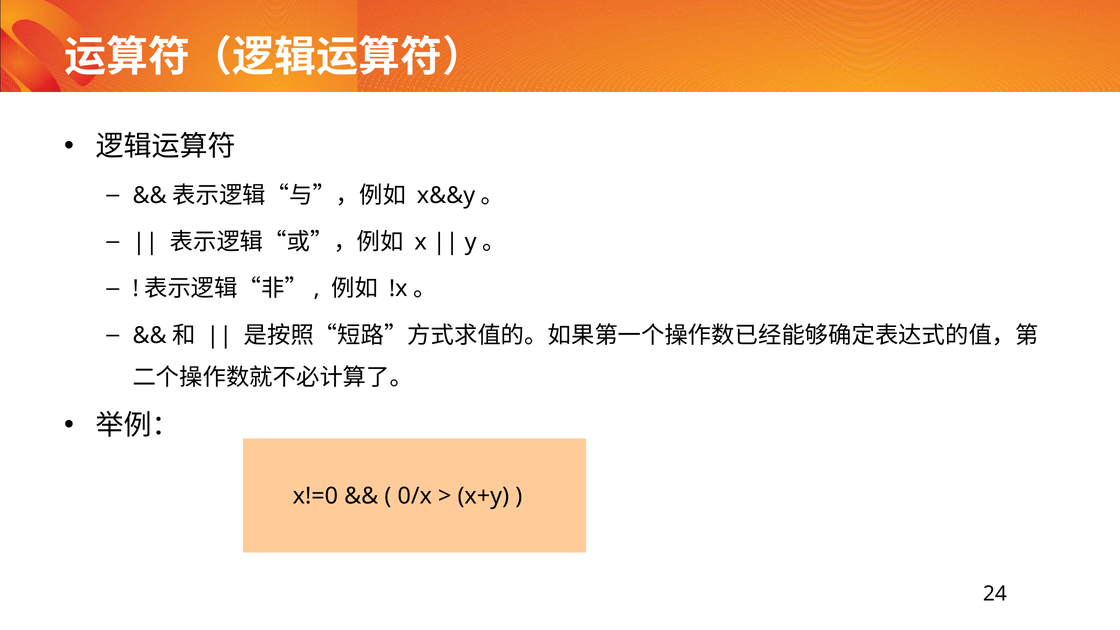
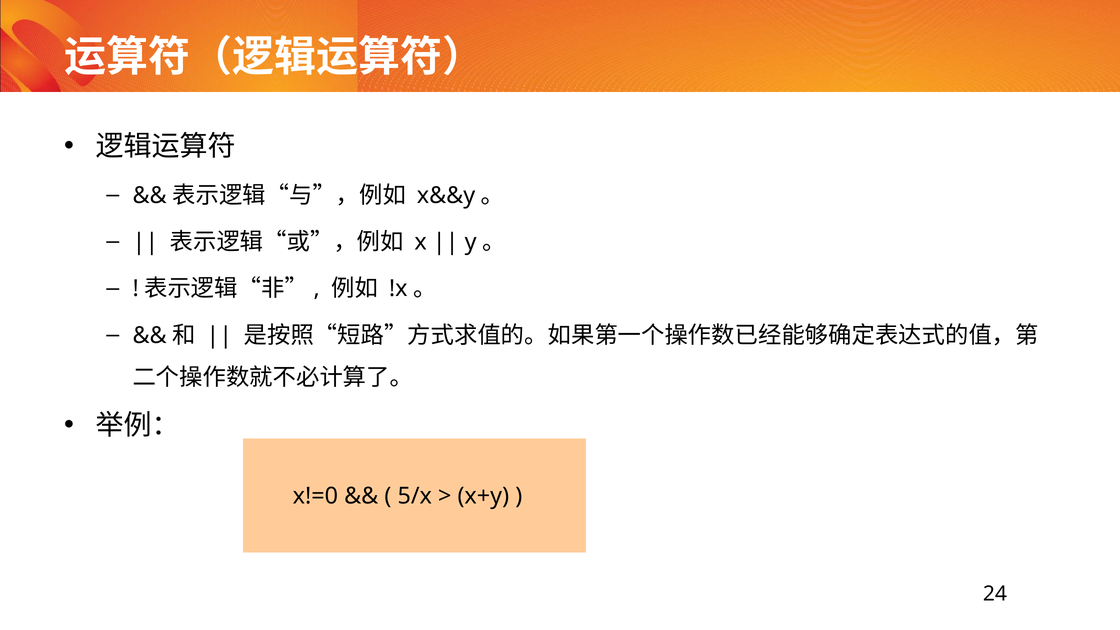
0/x: 0/x -> 5/x (415, 496)
